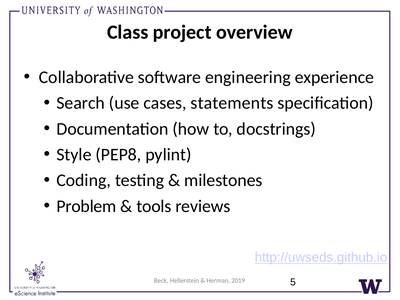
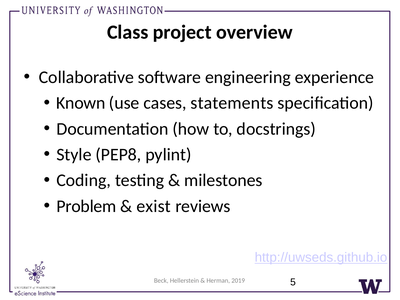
Search: Search -> Known (81, 103)
tools: tools -> exist (154, 206)
